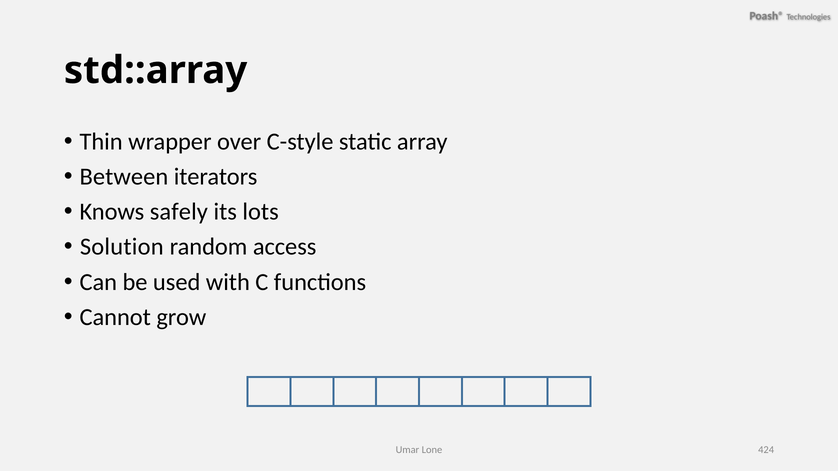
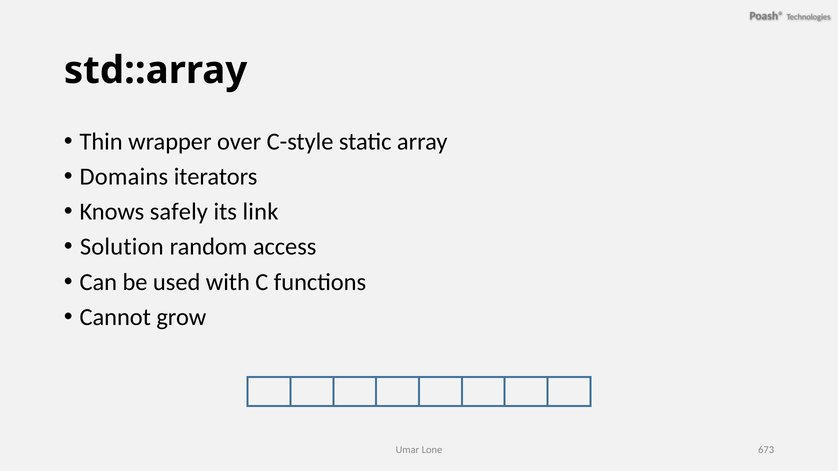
Between: Between -> Domains (124, 177)
lots: lots -> link (260, 212)
424: 424 -> 673 (766, 450)
